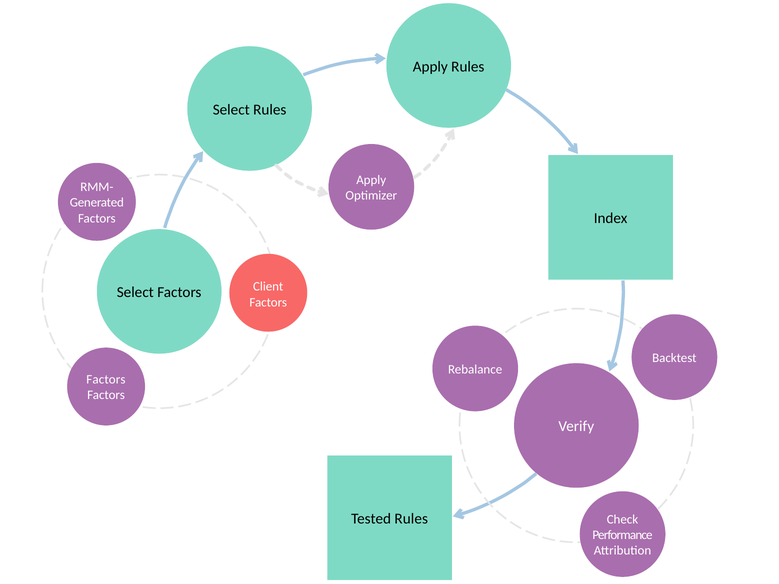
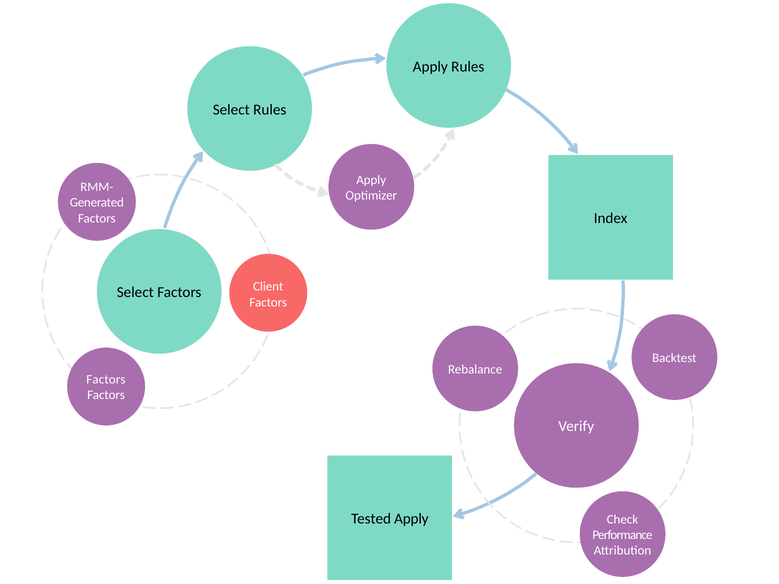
Tested Rules: Rules -> Apply (411, 519)
